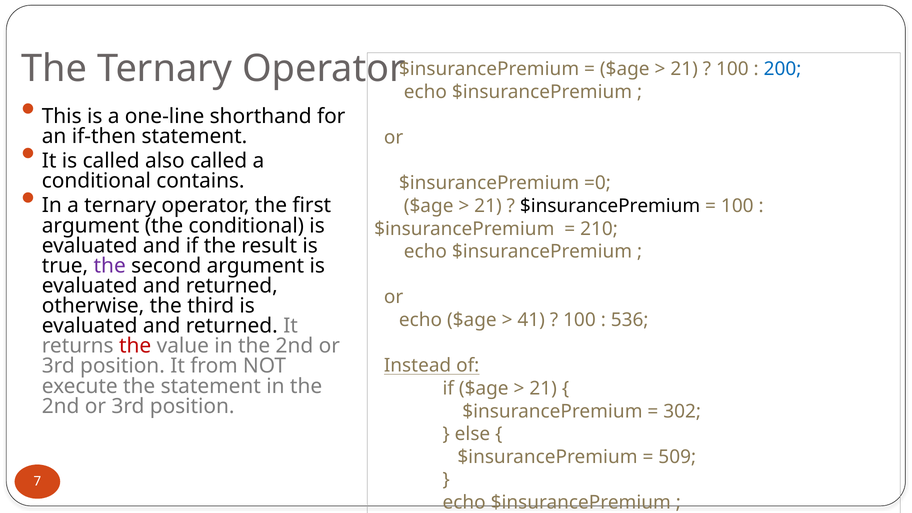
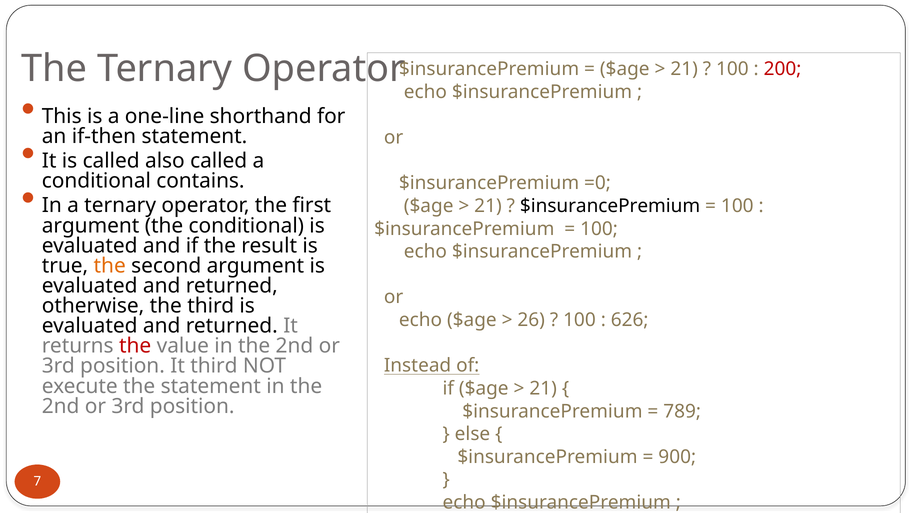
200 colour: blue -> red (783, 69)
210: 210 -> 100 (599, 229)
the colour: purple -> orange (110, 266)
41: 41 -> 26 (531, 320)
536: 536 -> 626 (630, 320)
It from: from -> third (214, 366)
302: 302 -> 789 (682, 411)
509: 509 -> 900 (677, 457)
